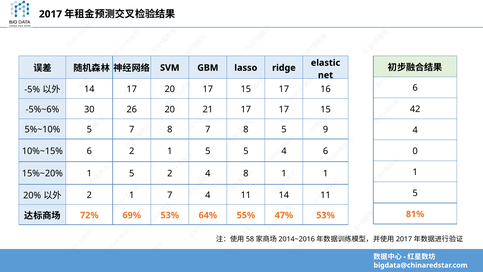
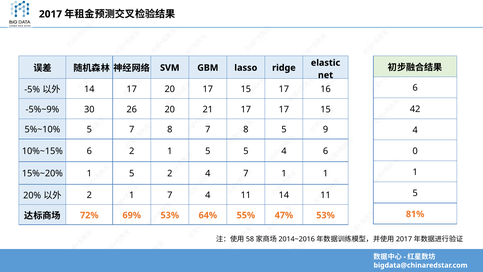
-5%~6%: -5%~6% -> -5%~9% (42, 109)
4 8: 8 -> 7 (246, 173)
